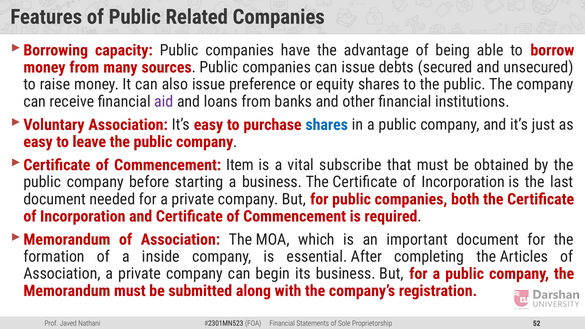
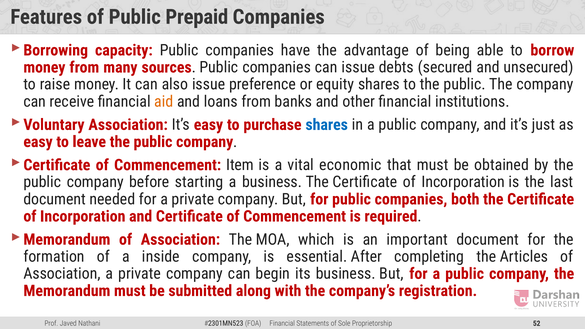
Related: Related -> Prepaid (197, 17)
aid colour: purple -> orange (164, 102)
subscribe: subscribe -> economic (350, 165)
